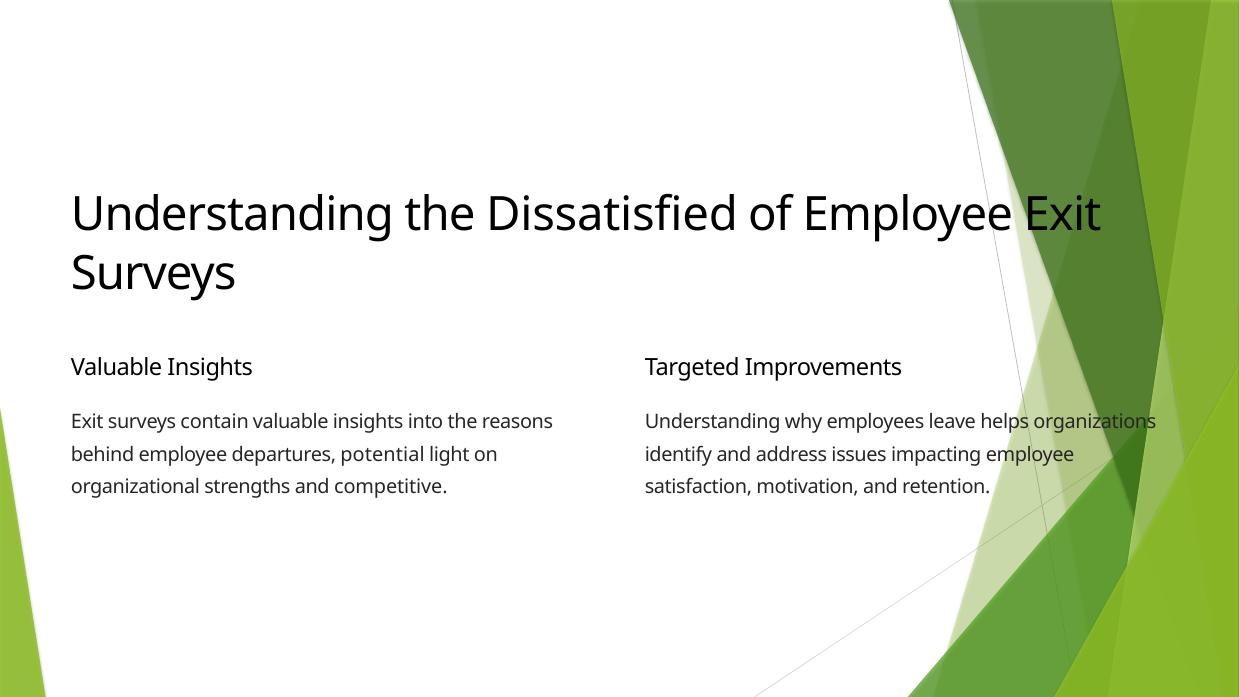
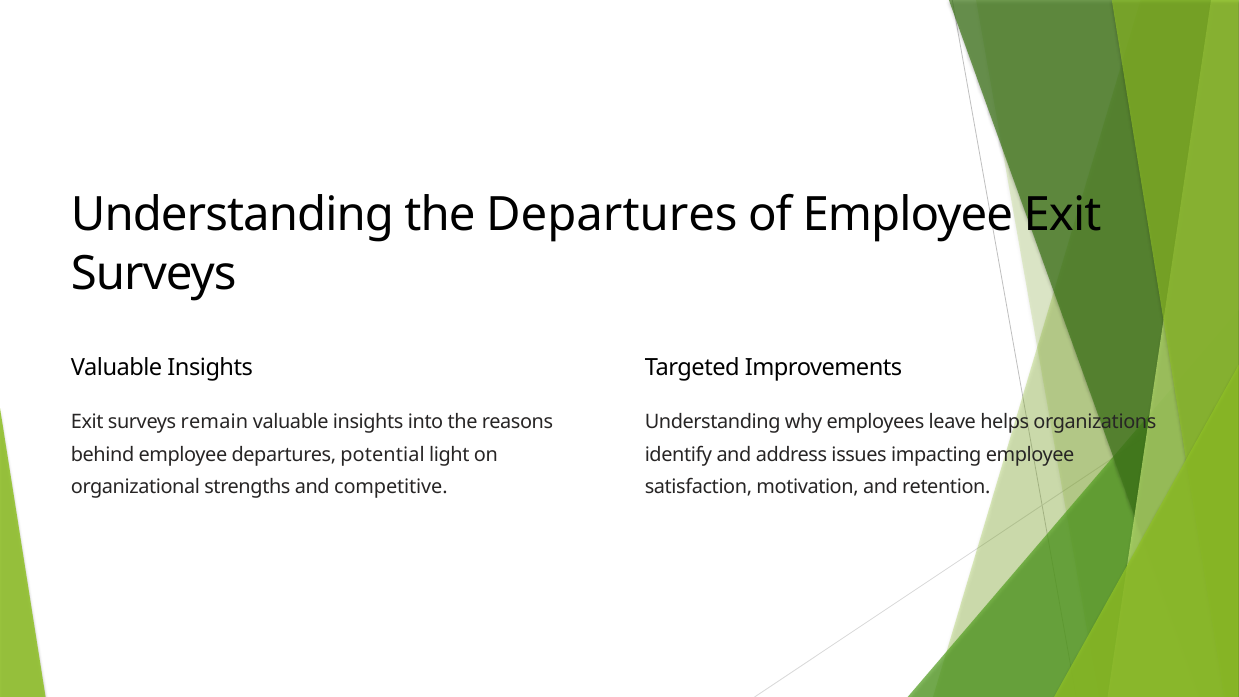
the Dissatisfied: Dissatisfied -> Departures (612, 215)
contain: contain -> remain (214, 422)
